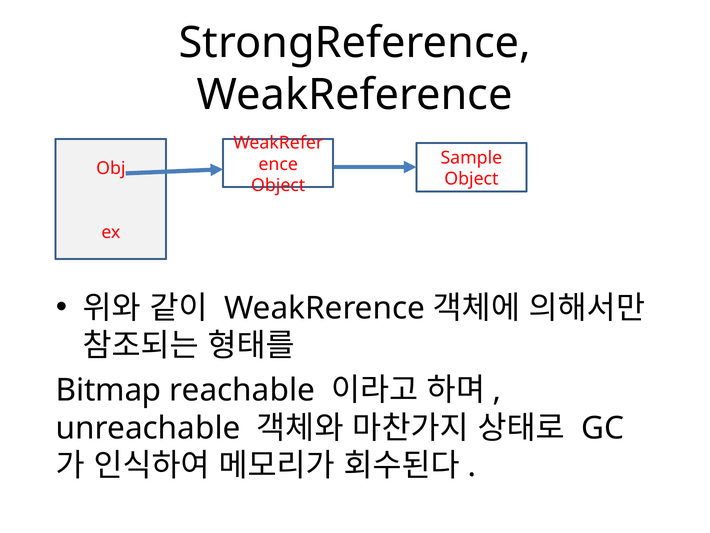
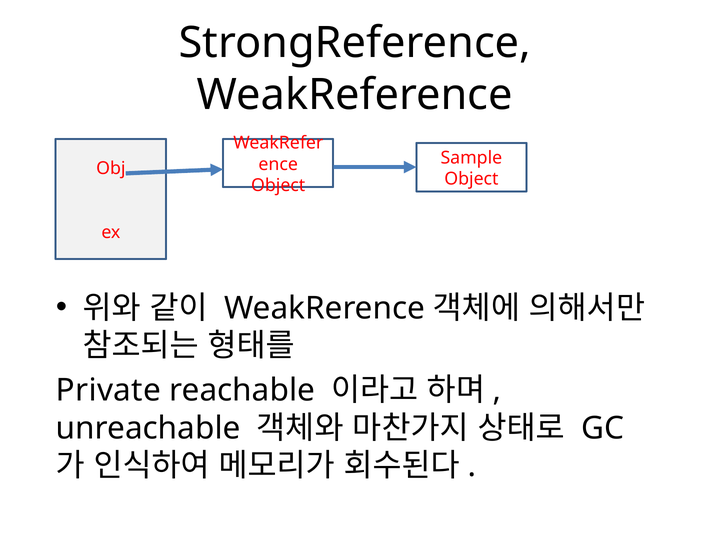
Bitmap: Bitmap -> Private (108, 390)
